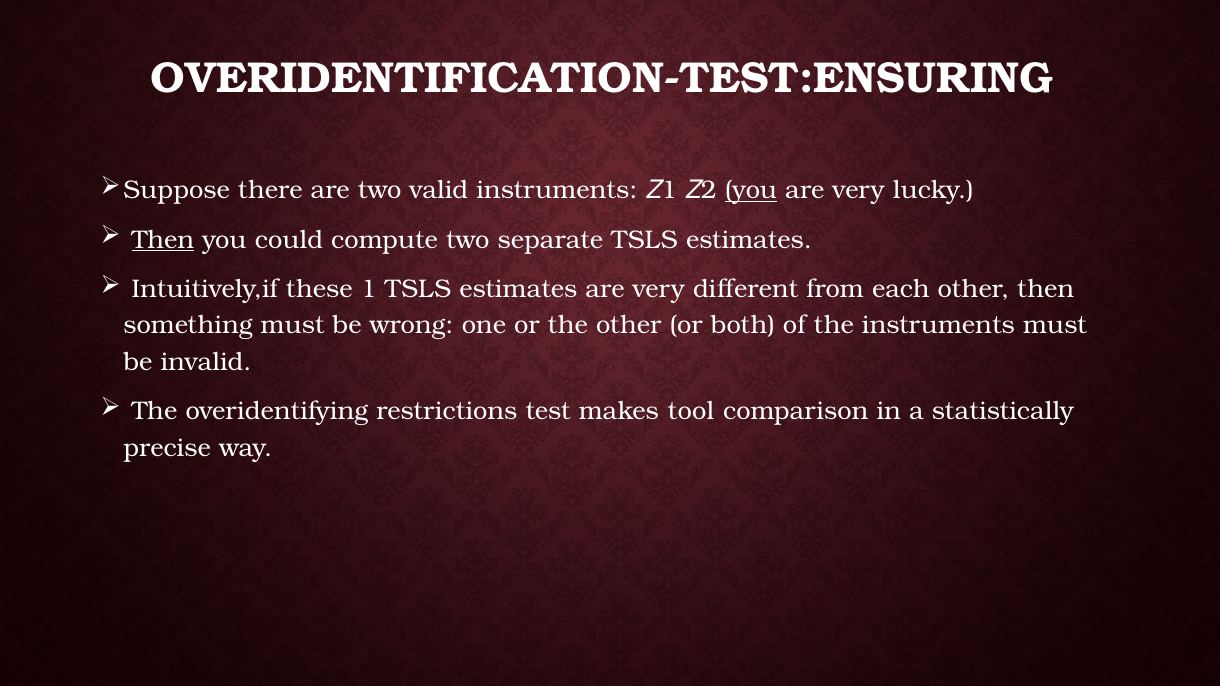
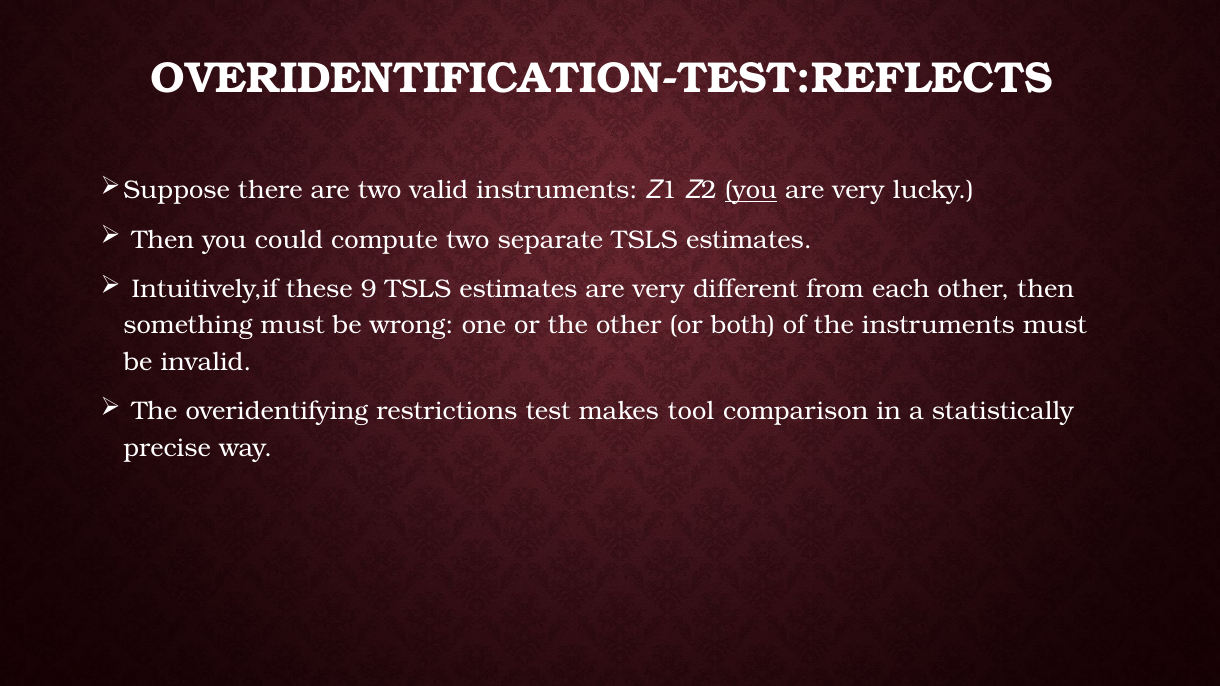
OVERIDENTIFICATION-TEST:ENSURING: OVERIDENTIFICATION-TEST:ENSURING -> OVERIDENTIFICATION-TEST:REFLECTS (602, 79)
Then underline: present -> none (163, 240)
these 1: 1 -> 9 (369, 289)
